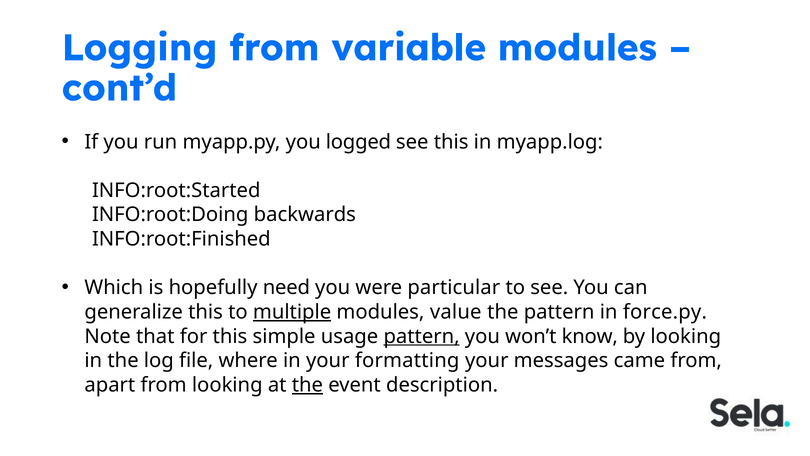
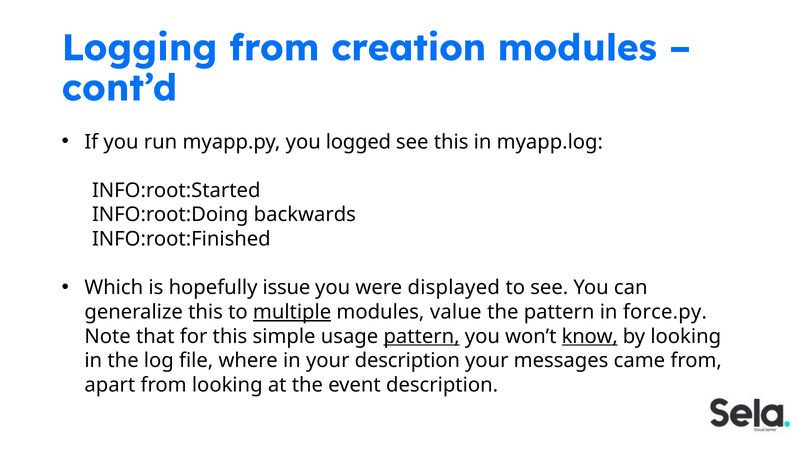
variable: variable -> creation (409, 48)
need: need -> issue (286, 288)
particular: particular -> displayed (454, 288)
know underline: none -> present (590, 336)
your formatting: formatting -> description (407, 360)
the underline: present -> none (307, 385)
